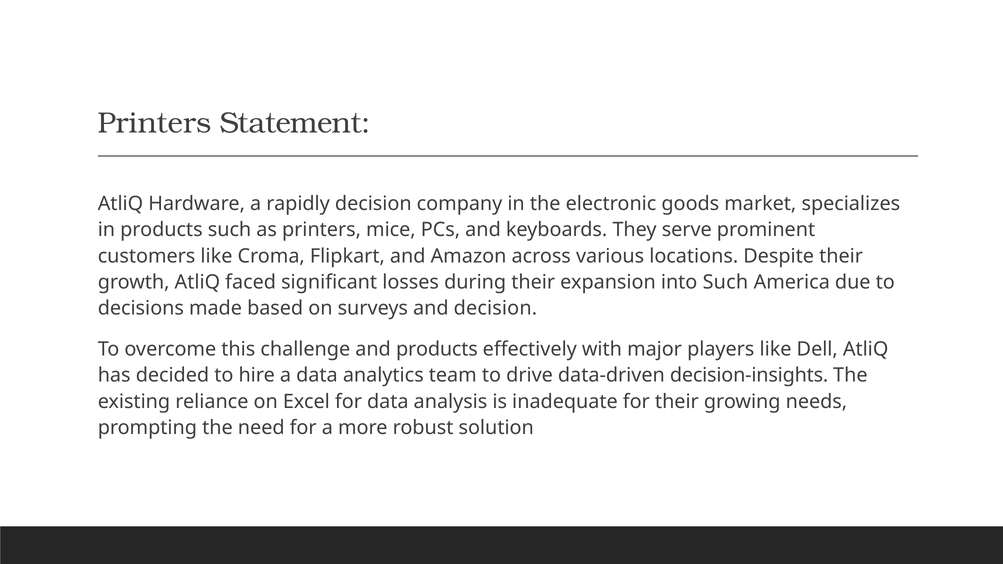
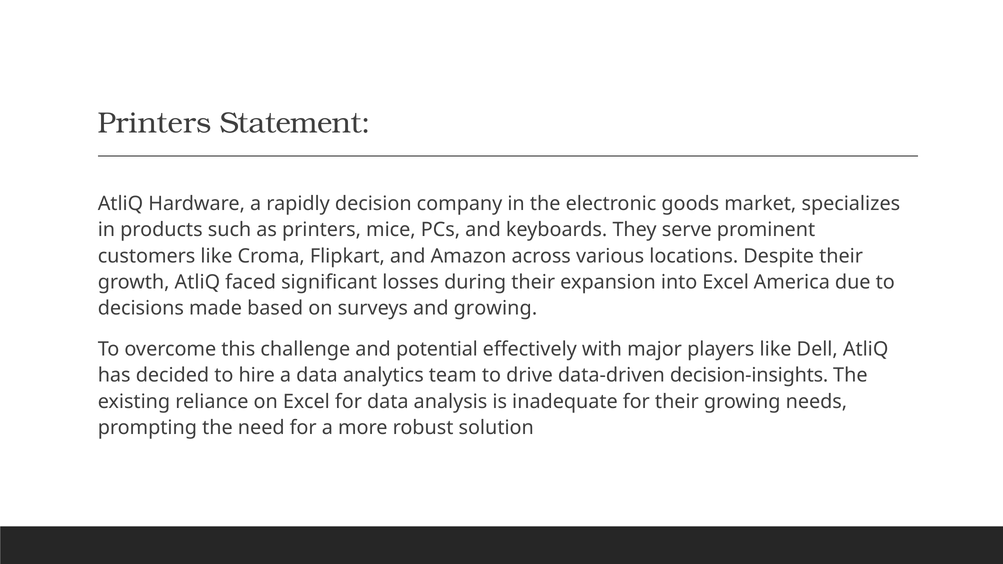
into Such: Such -> Excel (726, 282)
and decision: decision -> growing (495, 308)
and products: products -> potential (437, 349)
